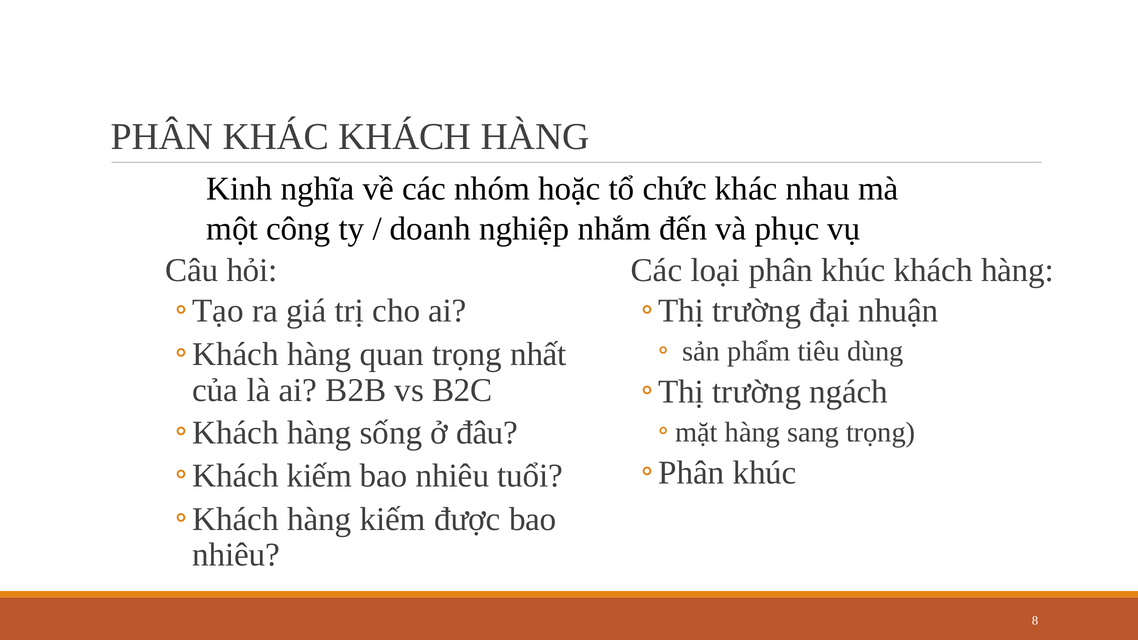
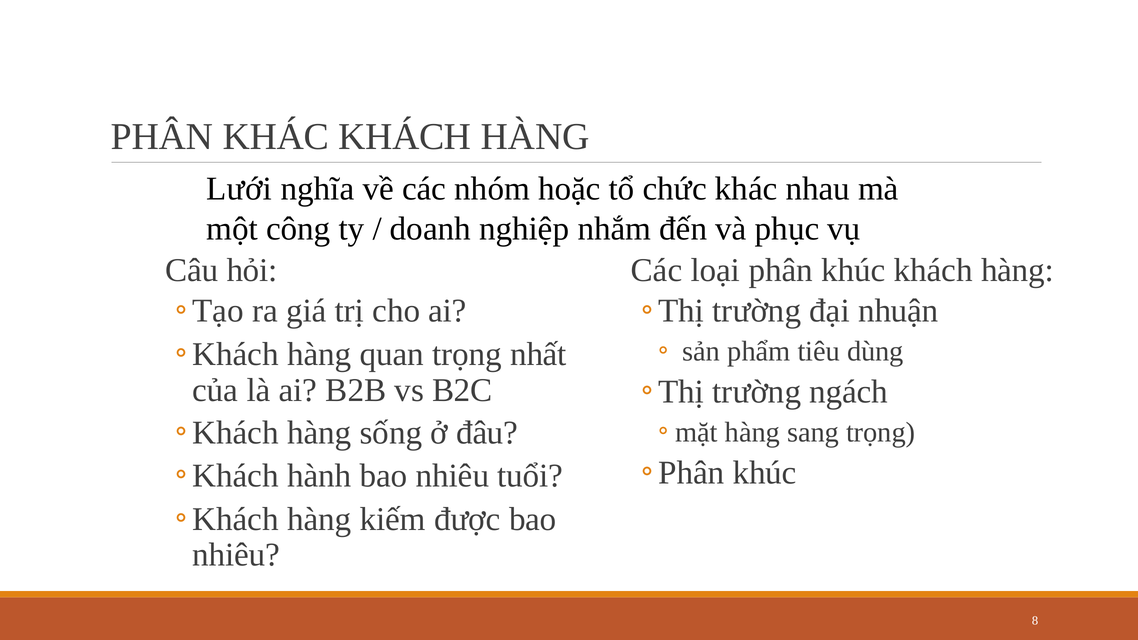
Kinh: Kinh -> Lưới (239, 189)
kiếm: kiếm -> hành (319, 476)
